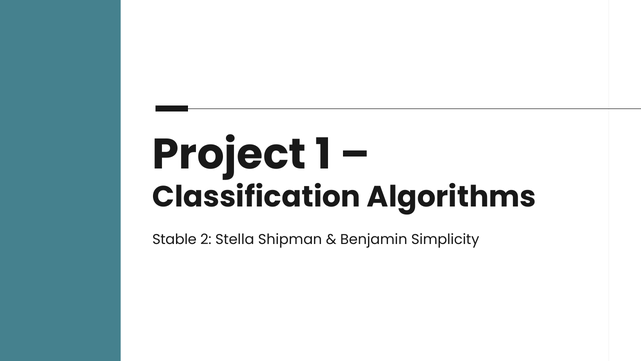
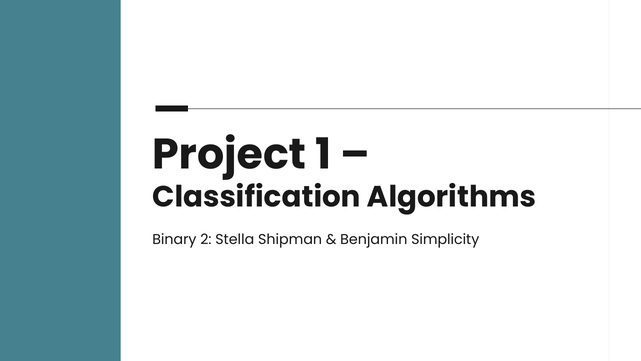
Stable: Stable -> Binary (174, 239)
